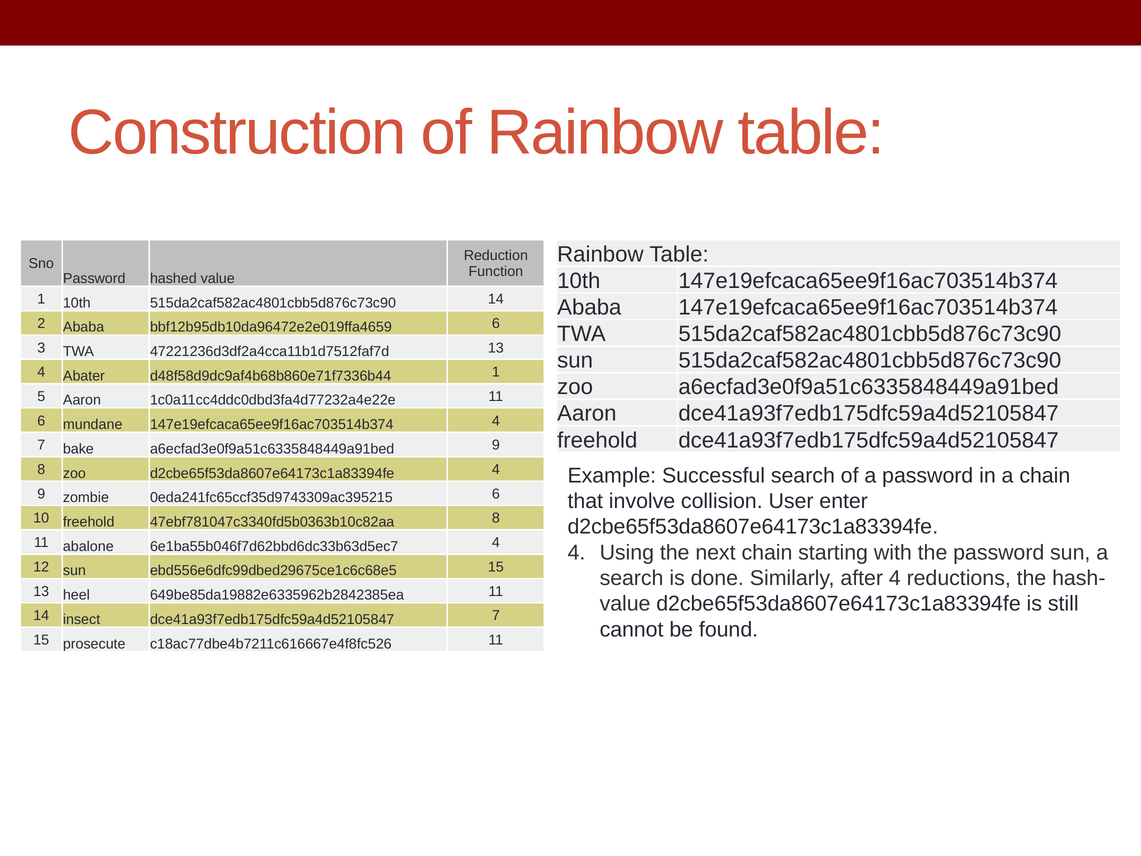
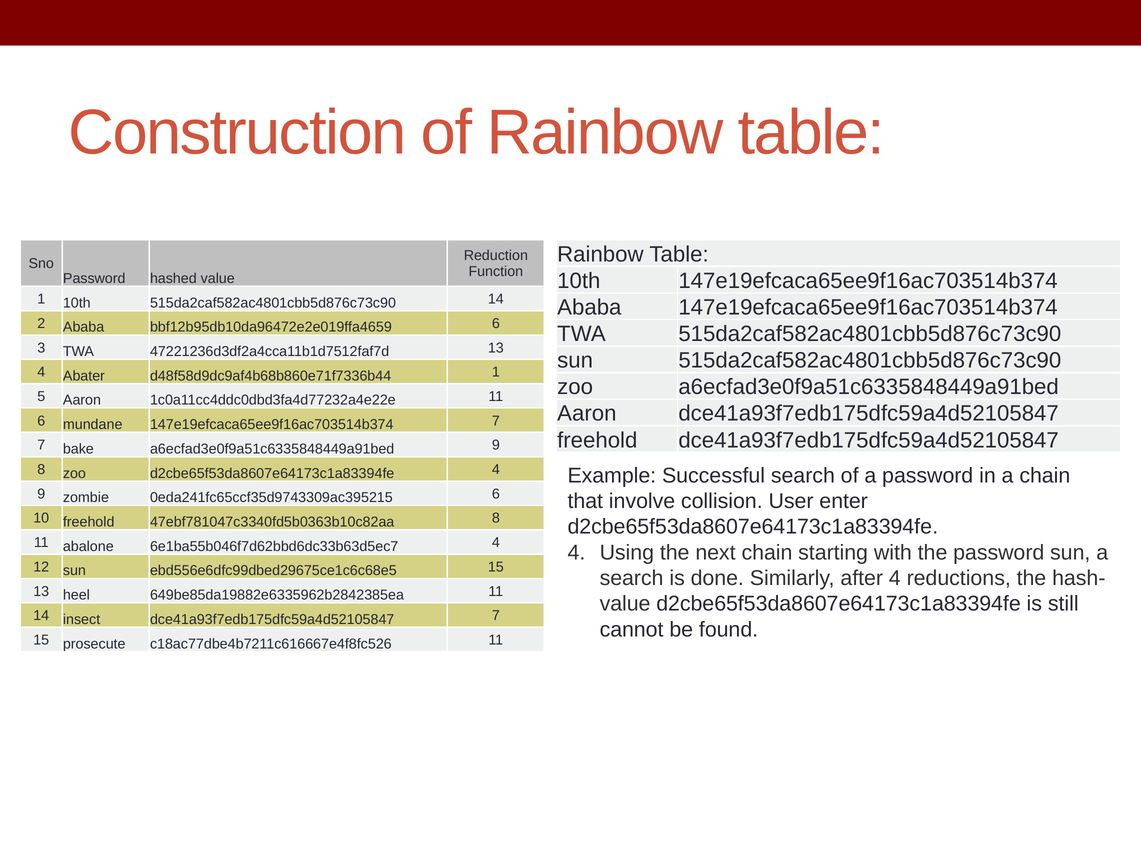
147e19efcaca65ee9f16ac703514b374 4: 4 -> 7 (496, 421)
